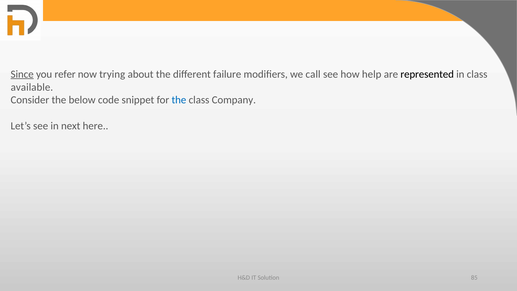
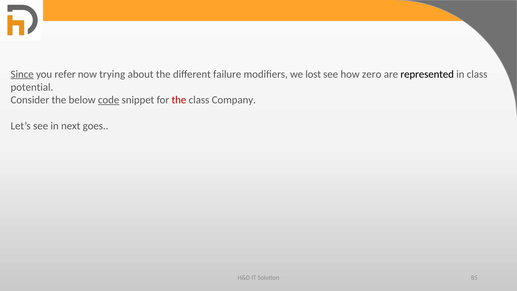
call: call -> lost (313, 74)
help: help -> zero (372, 74)
available: available -> potential (32, 87)
code underline: none -> present (109, 100)
the colour: blue -> red (179, 100)
here: here -> goes (96, 126)
